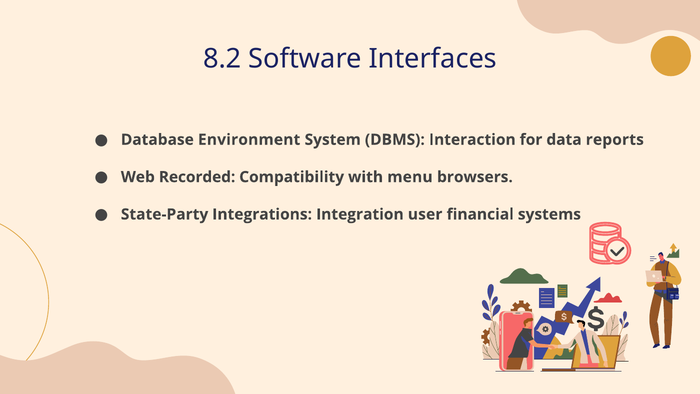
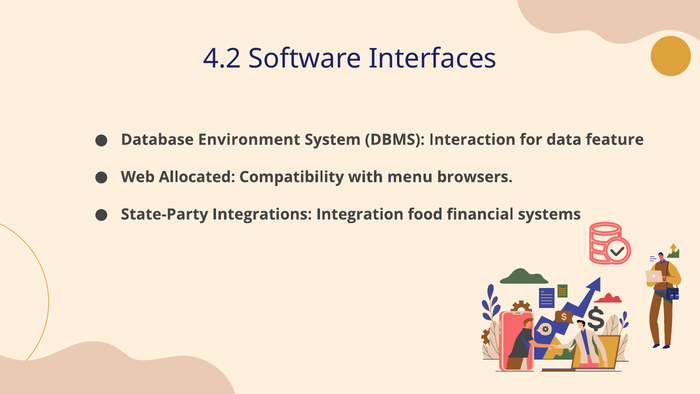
8.2: 8.2 -> 4.2 (222, 59)
reports: reports -> feature (615, 140)
Recorded: Recorded -> Allocated (197, 177)
user: user -> food (425, 214)
